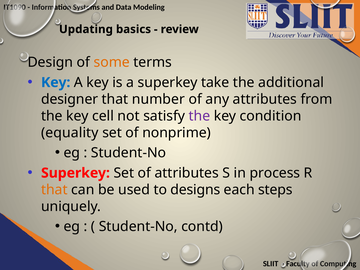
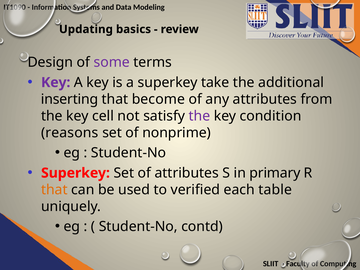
some colour: orange -> purple (112, 62)
Key colour: blue -> purple (56, 82)
designer: designer -> inserting (70, 99)
number: number -> become (158, 99)
equality: equality -> reasons (70, 133)
process: process -> primary (275, 173)
designs: designs -> verified (195, 190)
steps: steps -> table (275, 190)
